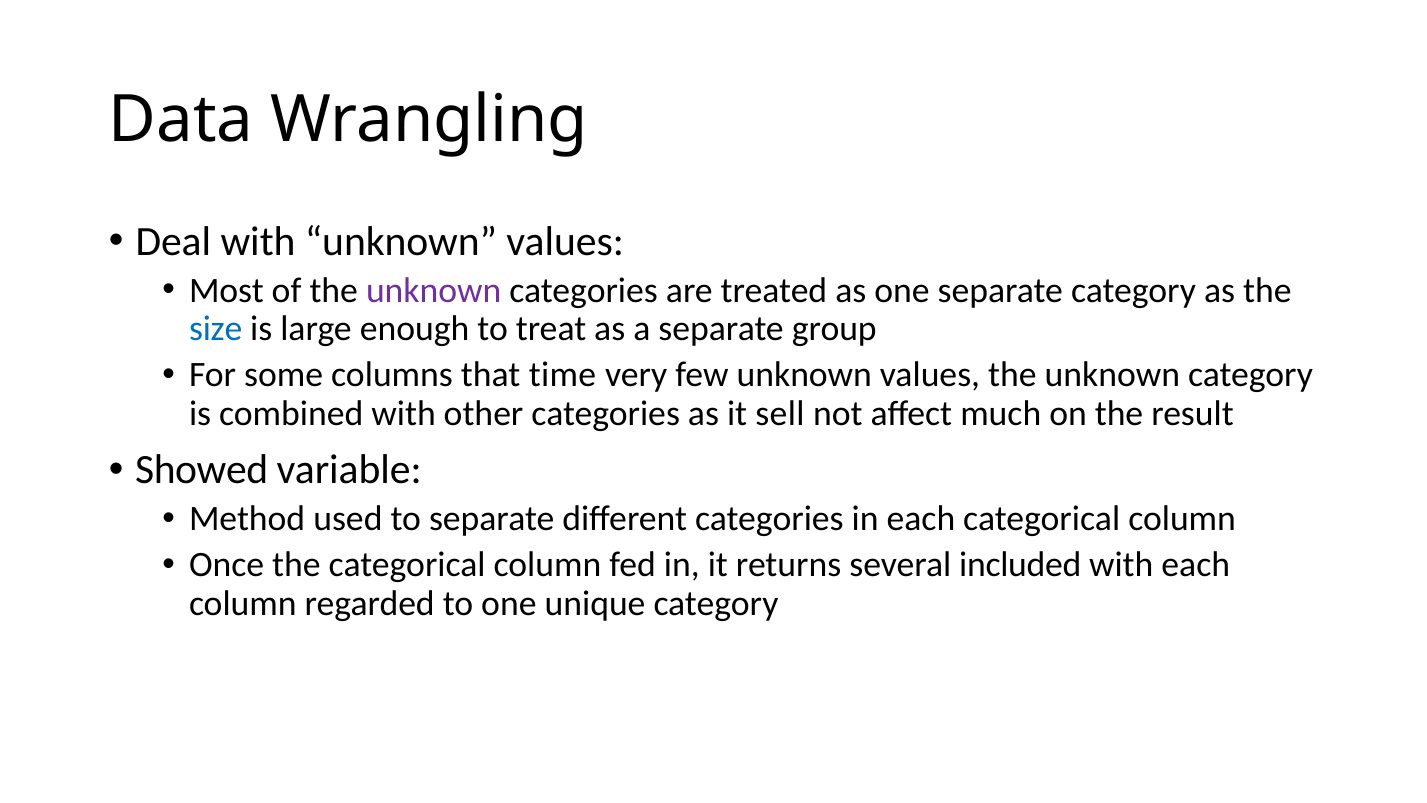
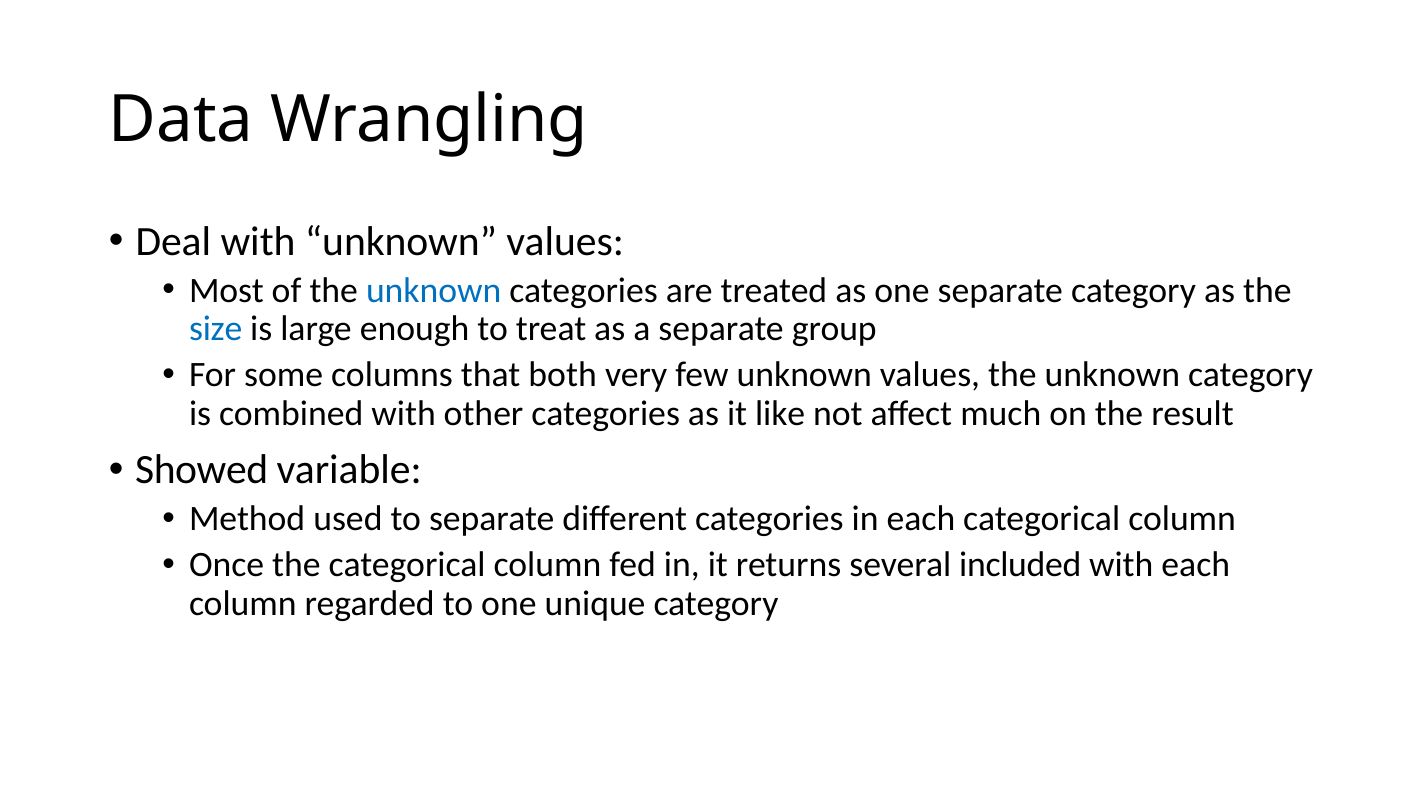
unknown colour: purple -> blue (434, 290)
time: time -> both (563, 375)
sell: sell -> like (780, 413)
